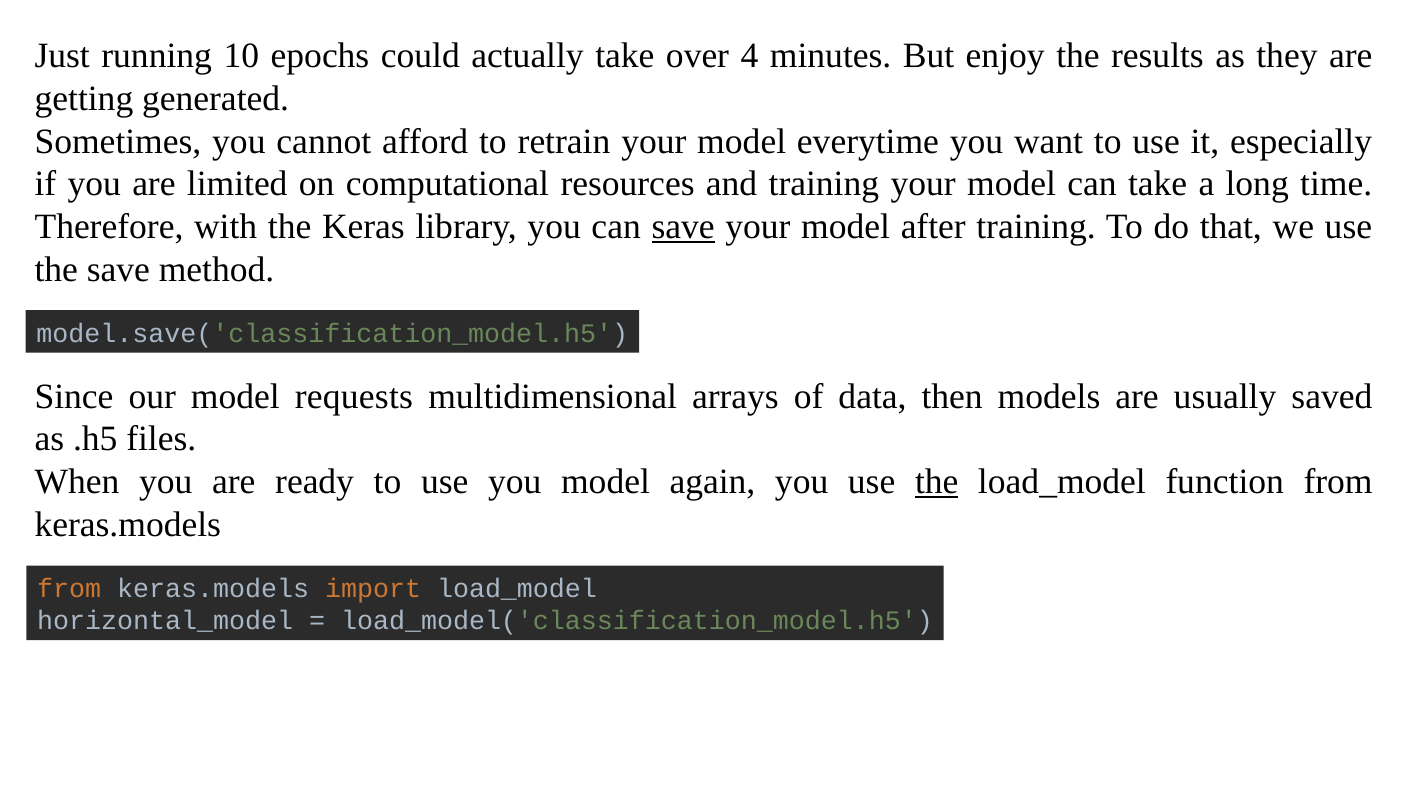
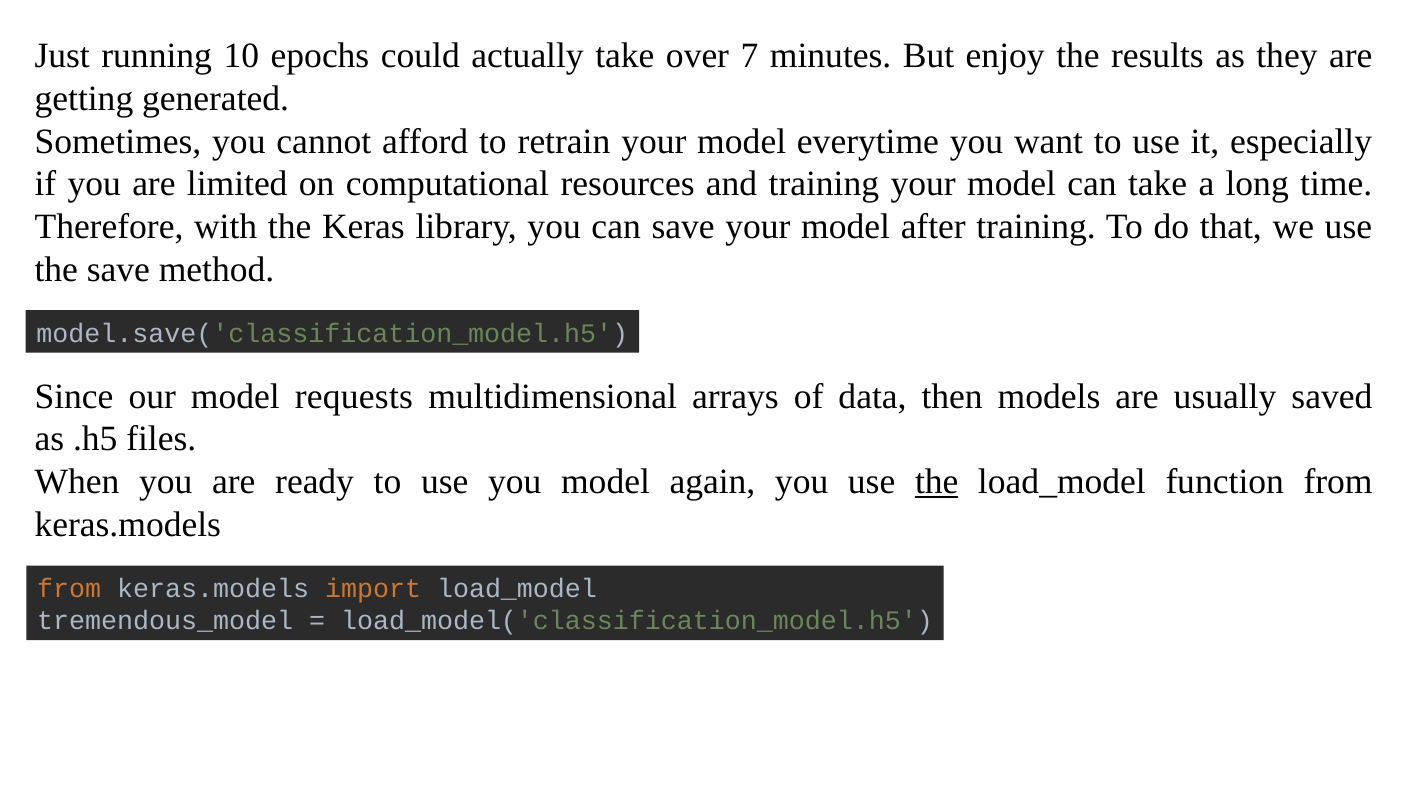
4: 4 -> 7 (750, 56)
save underline: present -> none (683, 227)
horizontal_model: horizontal_model -> tremendous_model (165, 621)
